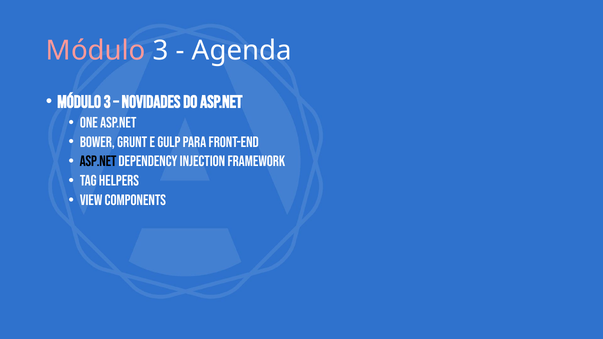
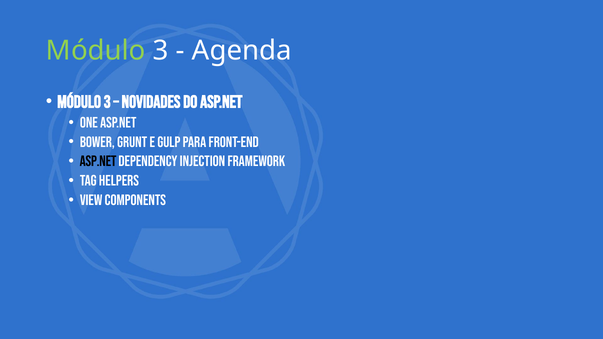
Módulo colour: pink -> light green (96, 51)
